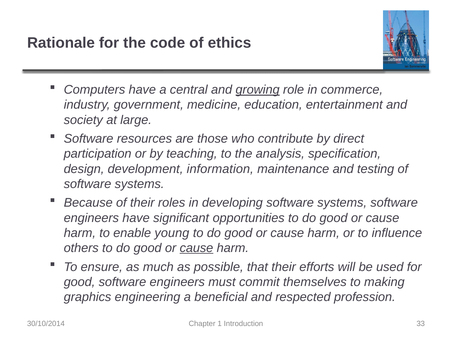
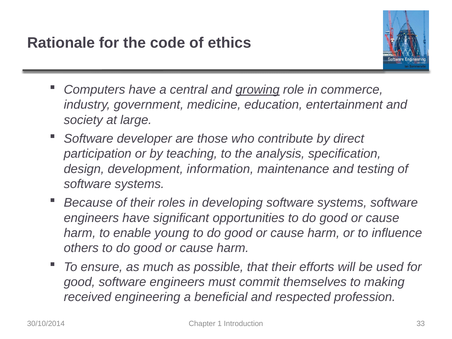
resources: resources -> developer (144, 139)
cause underline: present -> none (196, 248)
graphics: graphics -> received (88, 297)
